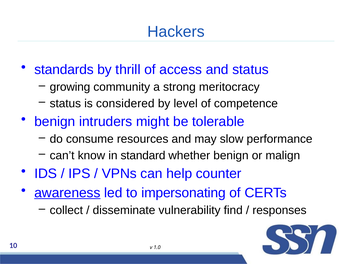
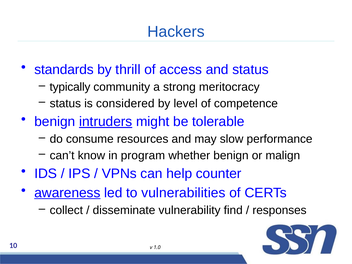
growing: growing -> typically (70, 87)
intruders underline: none -> present (106, 122)
standard: standard -> program (143, 156)
impersonating: impersonating -> vulnerabilities (183, 193)
